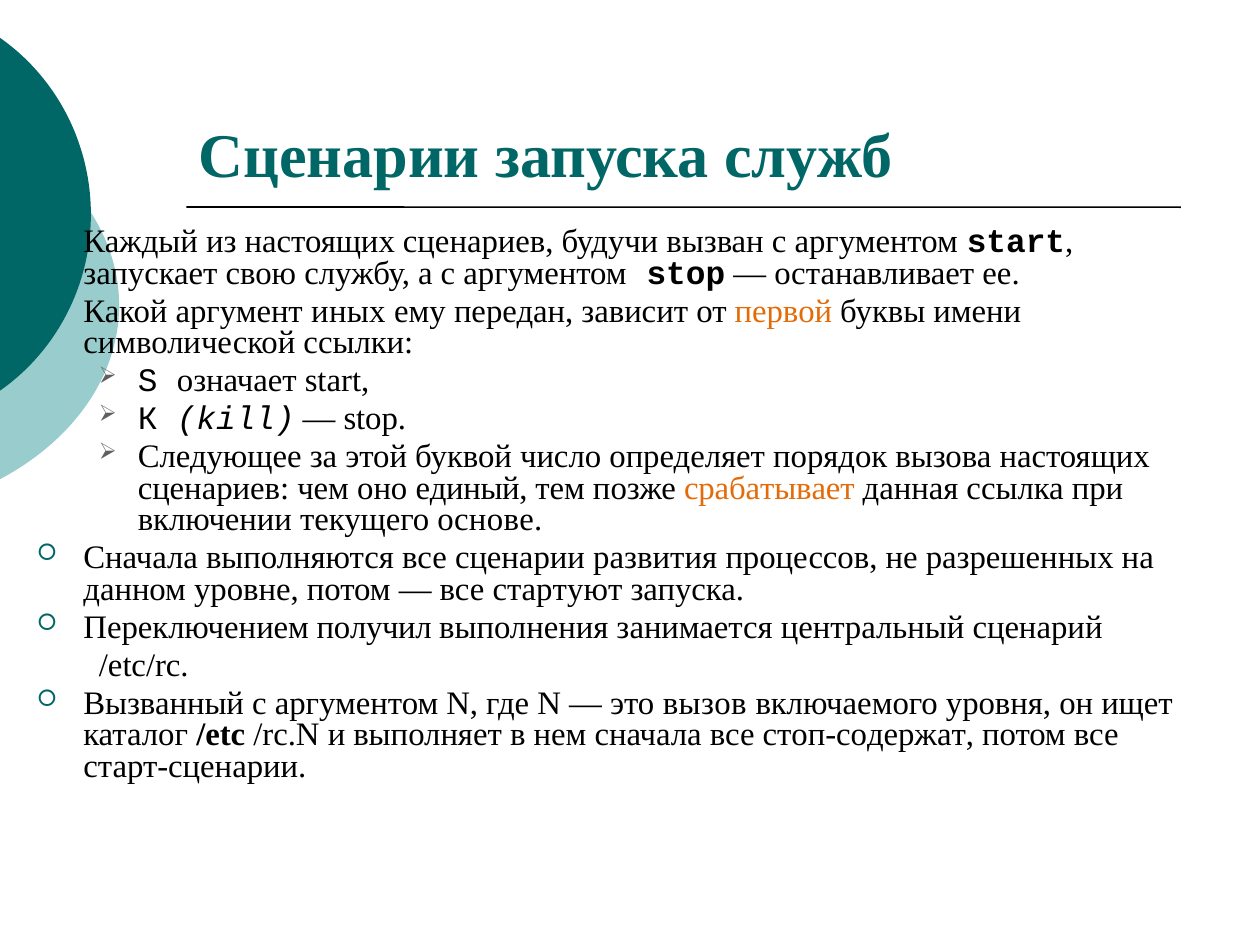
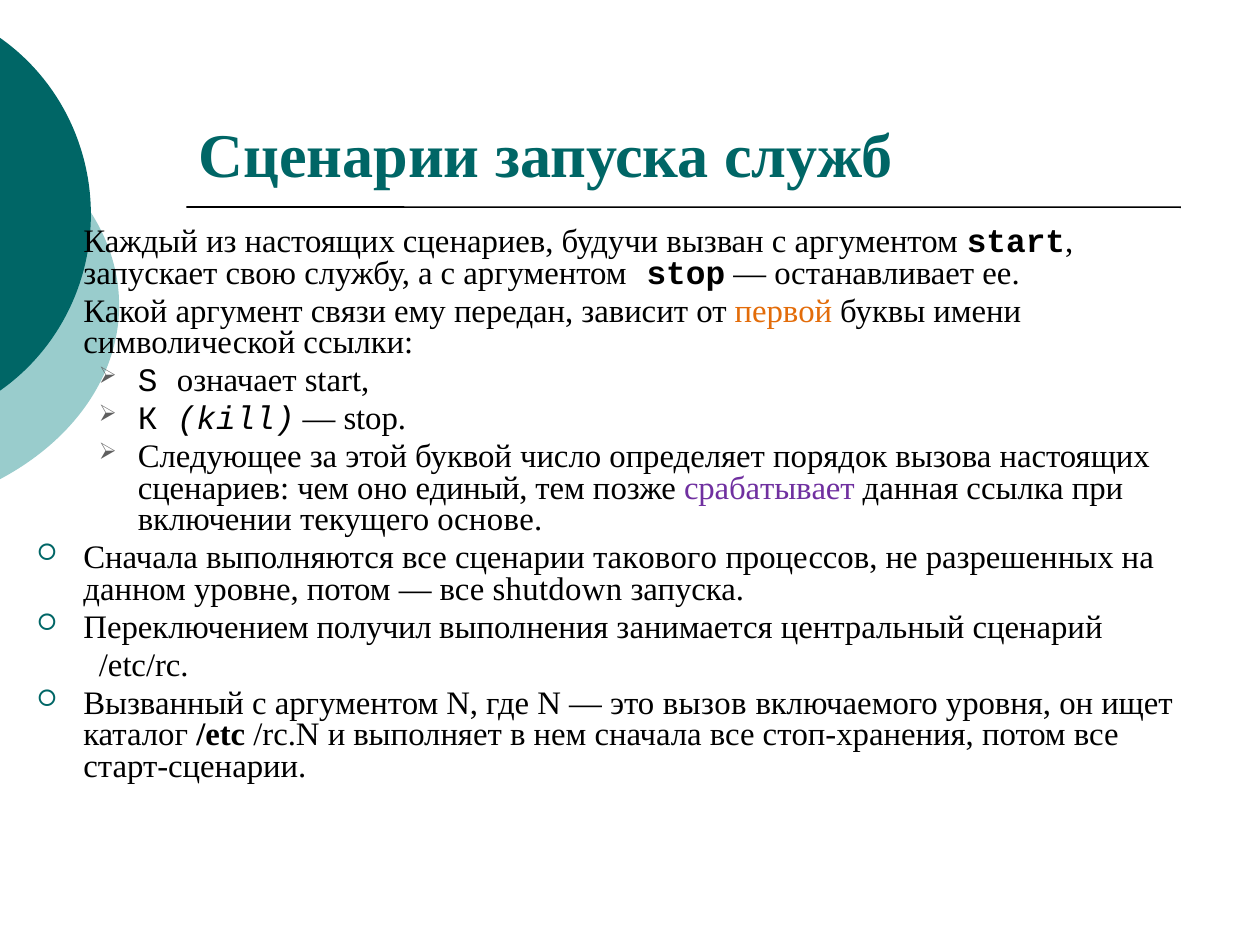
иных: иных -> связи (349, 311)
срабатывает colour: orange -> purple (769, 488)
развития: развития -> такового (655, 558)
стартуют: стартуют -> shutdown (557, 589)
стоп-содержат: стоп-содержат -> стоп-хранения (868, 735)
